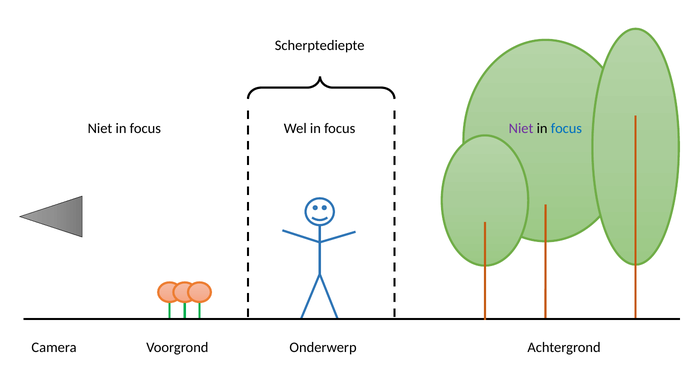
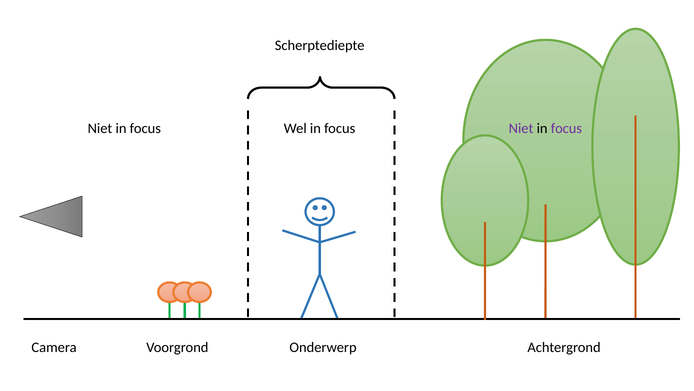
focus colour: blue -> purple (566, 128)
